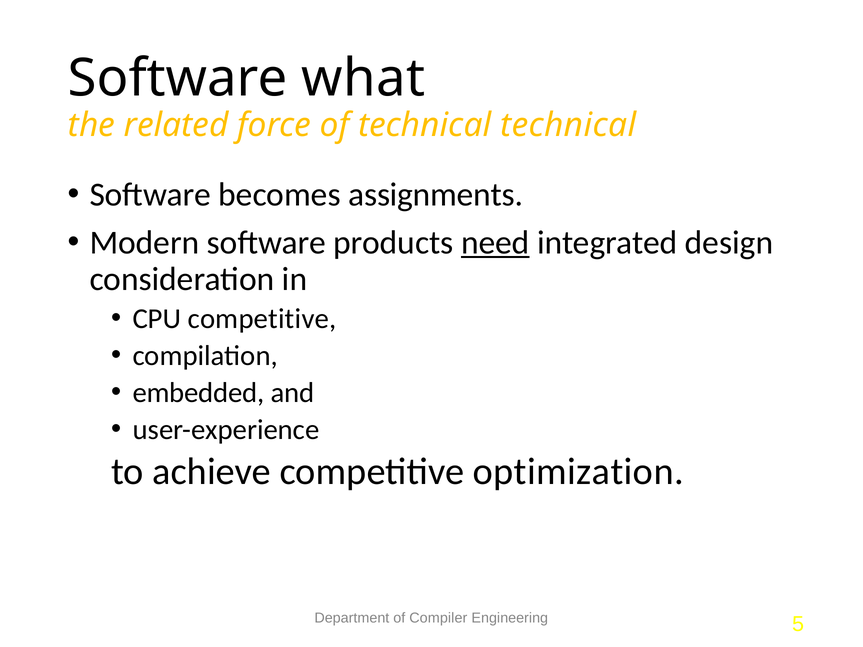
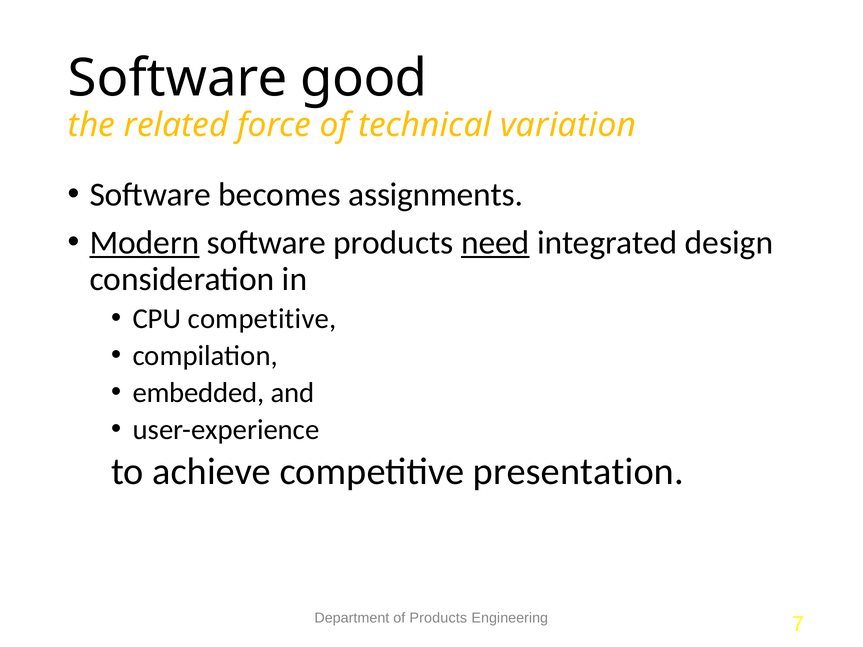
what: what -> good (364, 79)
technical technical: technical -> variation (568, 125)
Modern underline: none -> present (144, 243)
optimization: optimization -> presentation (578, 472)
of Compiler: Compiler -> Products (438, 618)
5: 5 -> 7 (798, 624)
